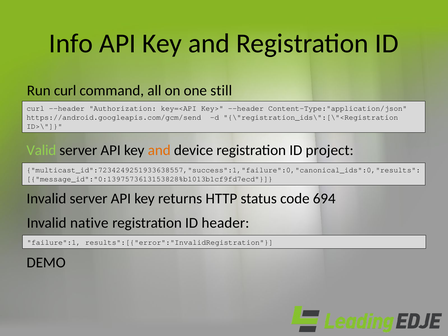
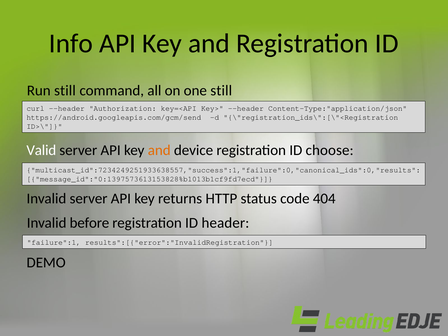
Run curl: curl -> still (65, 91)
Valid colour: light green -> white (41, 150)
project: project -> choose (330, 150)
694: 694 -> 404 (324, 199)
native: native -> before (89, 223)
